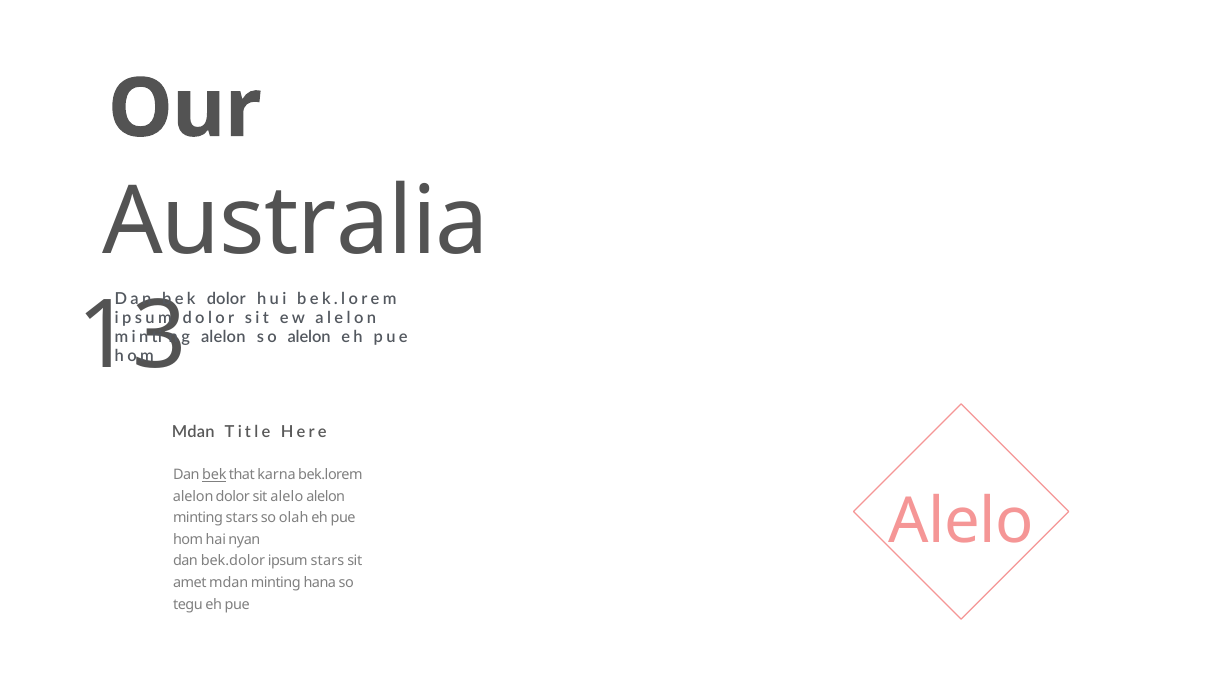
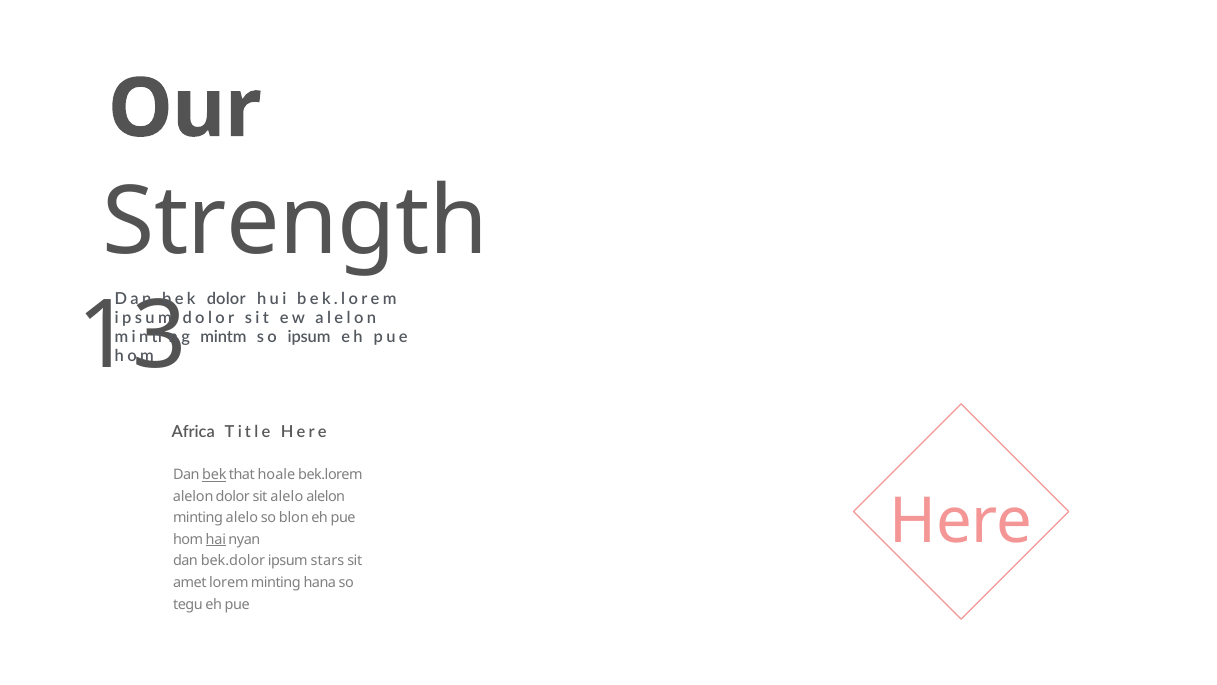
Australia: Australia -> Strength (295, 222)
alelon: alelon -> mintm (223, 337)
so alelon: alelon -> ipsum (309, 337)
Mdan: Mdan -> Africa (193, 432)
karna: karna -> hoale (276, 475)
Alelo: Alelo -> Here (961, 521)
minting stars: stars -> alelo (242, 518)
olah: olah -> blon (294, 518)
hai underline: none -> present (216, 539)
amet mdan: mdan -> lorem (229, 582)
